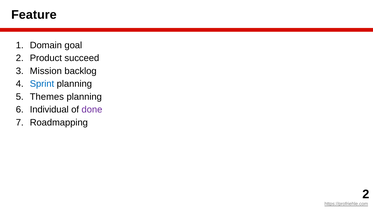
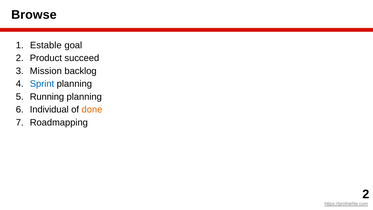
Feature: Feature -> Browse (34, 15)
Domain: Domain -> Estable (46, 45)
Themes: Themes -> Running (47, 97)
done colour: purple -> orange (92, 110)
